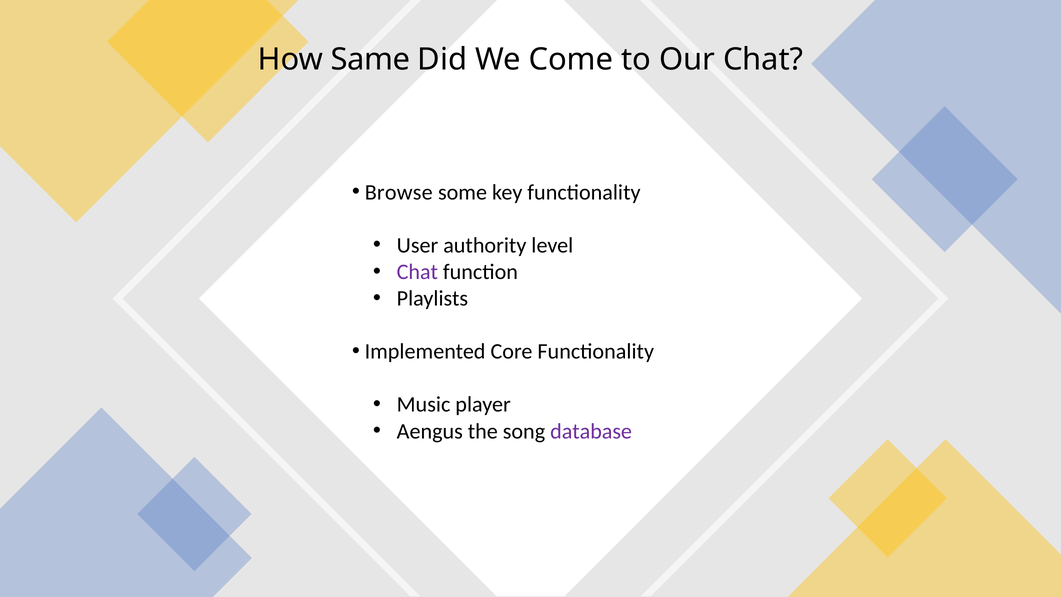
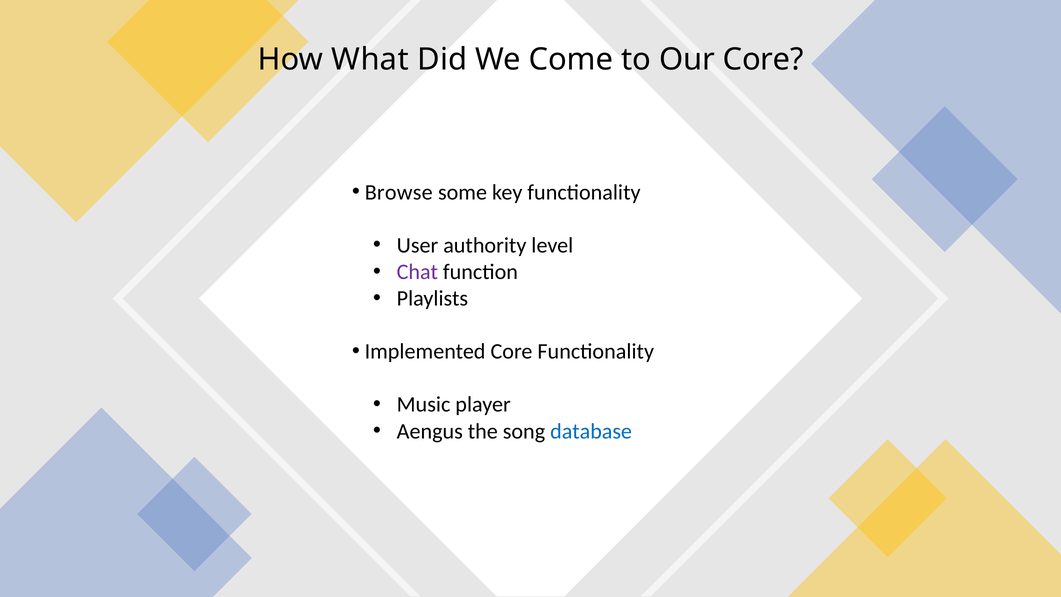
Same: Same -> What (370, 59)
Our Chat: Chat -> Core (763, 59)
database colour: purple -> blue (591, 431)
